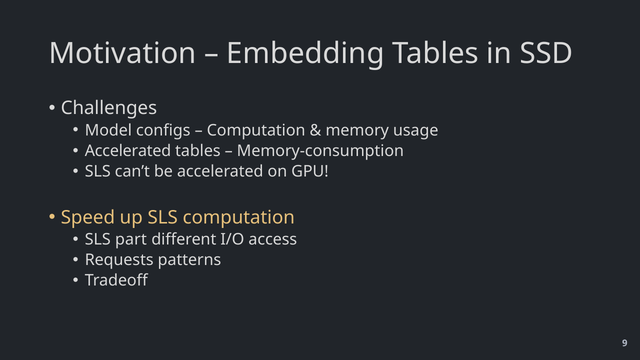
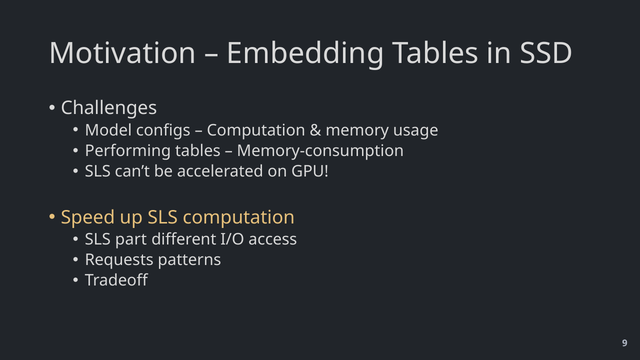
Accelerated: Accelerated -> Performing (128, 151)
